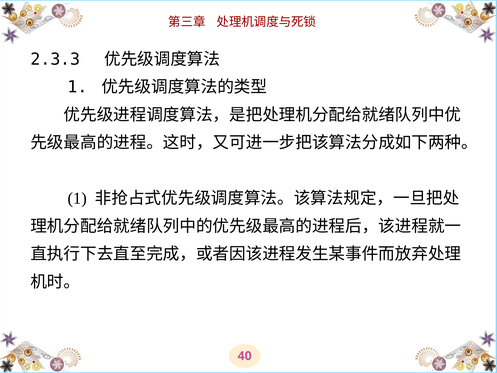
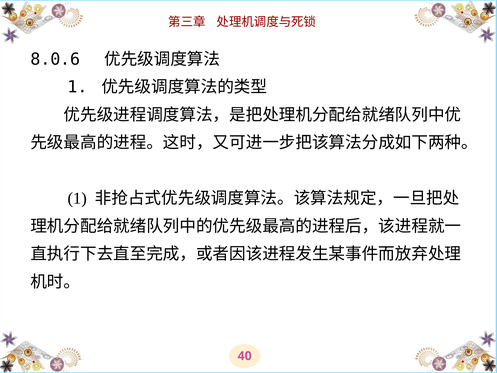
2.3.3: 2.3.3 -> 8.0.6 (55, 59)
